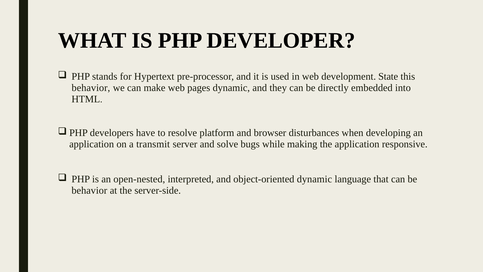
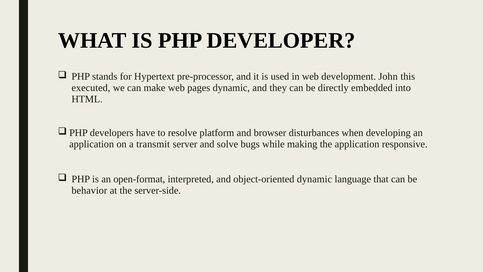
State: State -> John (388, 76)
behavior: behavior -> executed (91, 88)
open-nested: open-nested -> open-format (139, 179)
